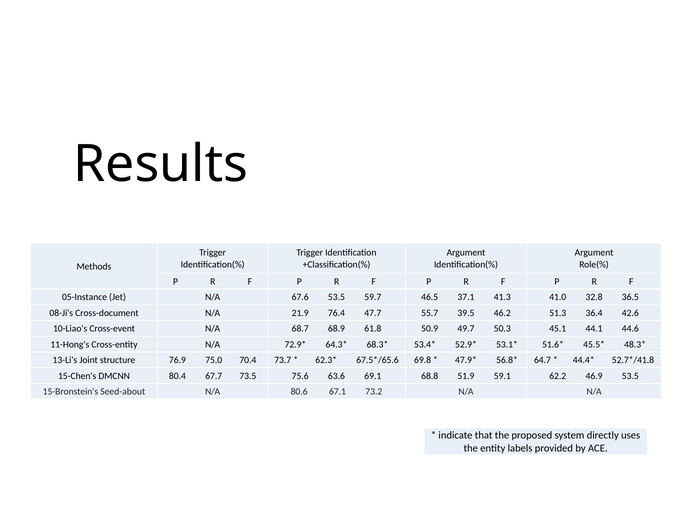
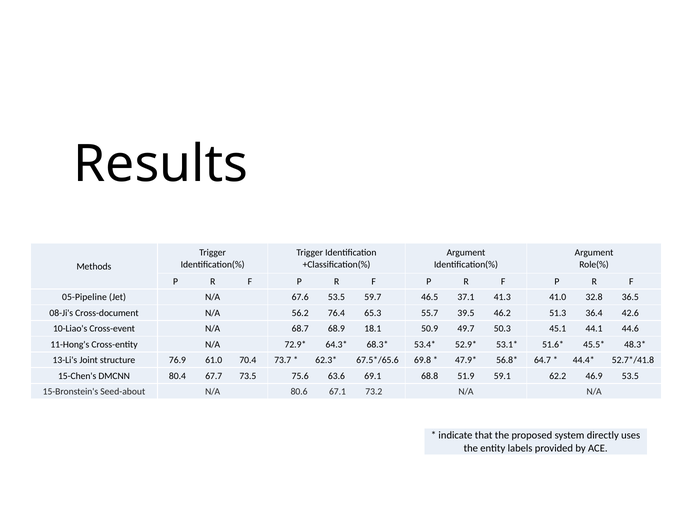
05-Instance: 05-Instance -> 05-Pipeline (84, 298)
21.9: 21.9 -> 56.2 (300, 313)
47.7: 47.7 -> 65.3 (373, 313)
61.8: 61.8 -> 18.1 (373, 329)
75.0: 75.0 -> 61.0 (214, 361)
